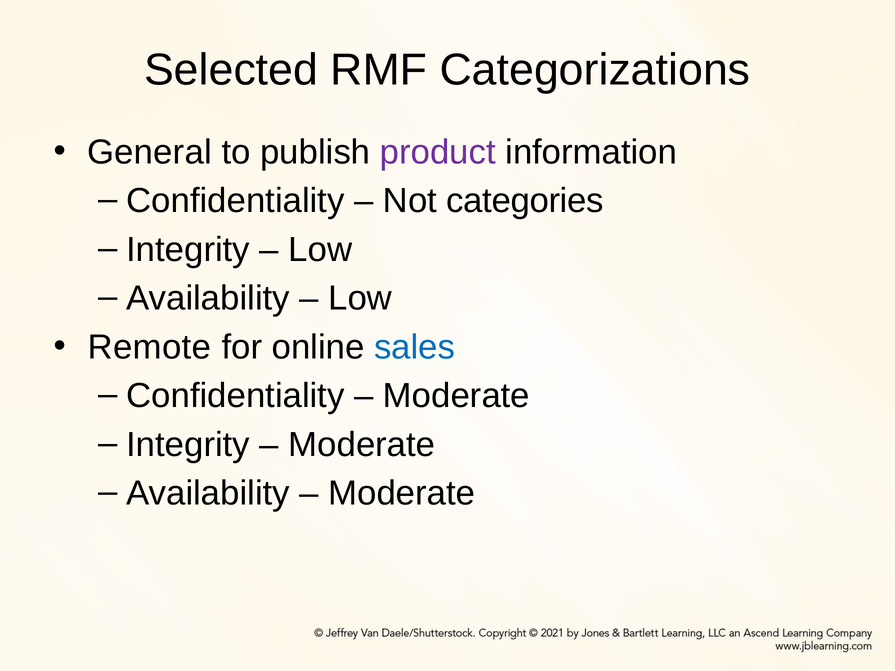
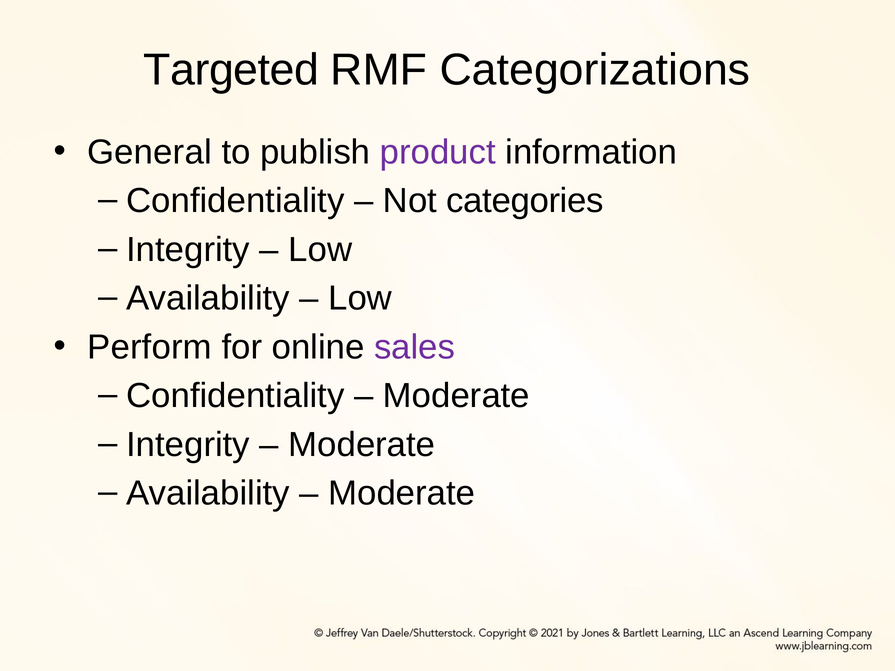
Selected: Selected -> Targeted (231, 70)
Remote: Remote -> Perform (150, 347)
sales colour: blue -> purple (415, 347)
